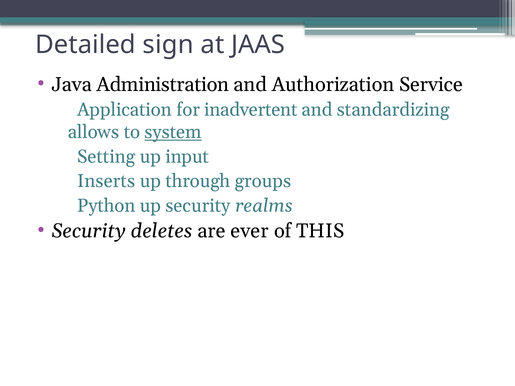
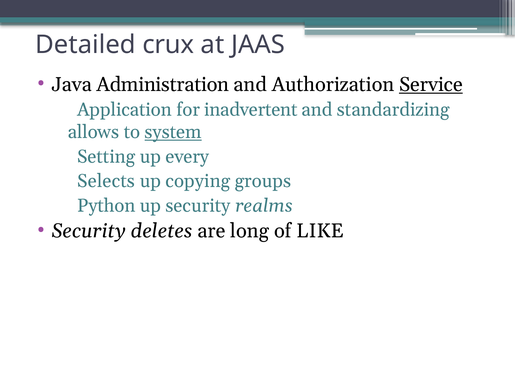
sign: sign -> crux (168, 45)
Service underline: none -> present (431, 85)
input: input -> every (187, 157)
Inserts: Inserts -> Selects (106, 181)
through: through -> copying (198, 181)
ever: ever -> long (250, 231)
THIS: THIS -> LIKE (320, 231)
